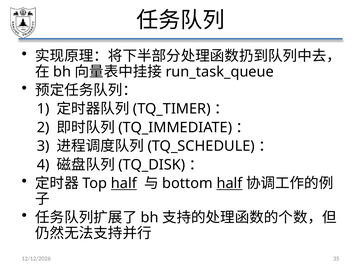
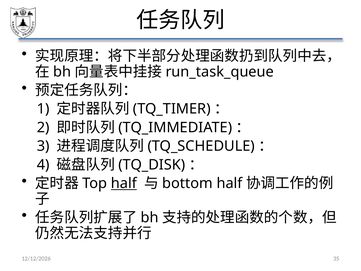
half underline: present -> none (230, 183)
